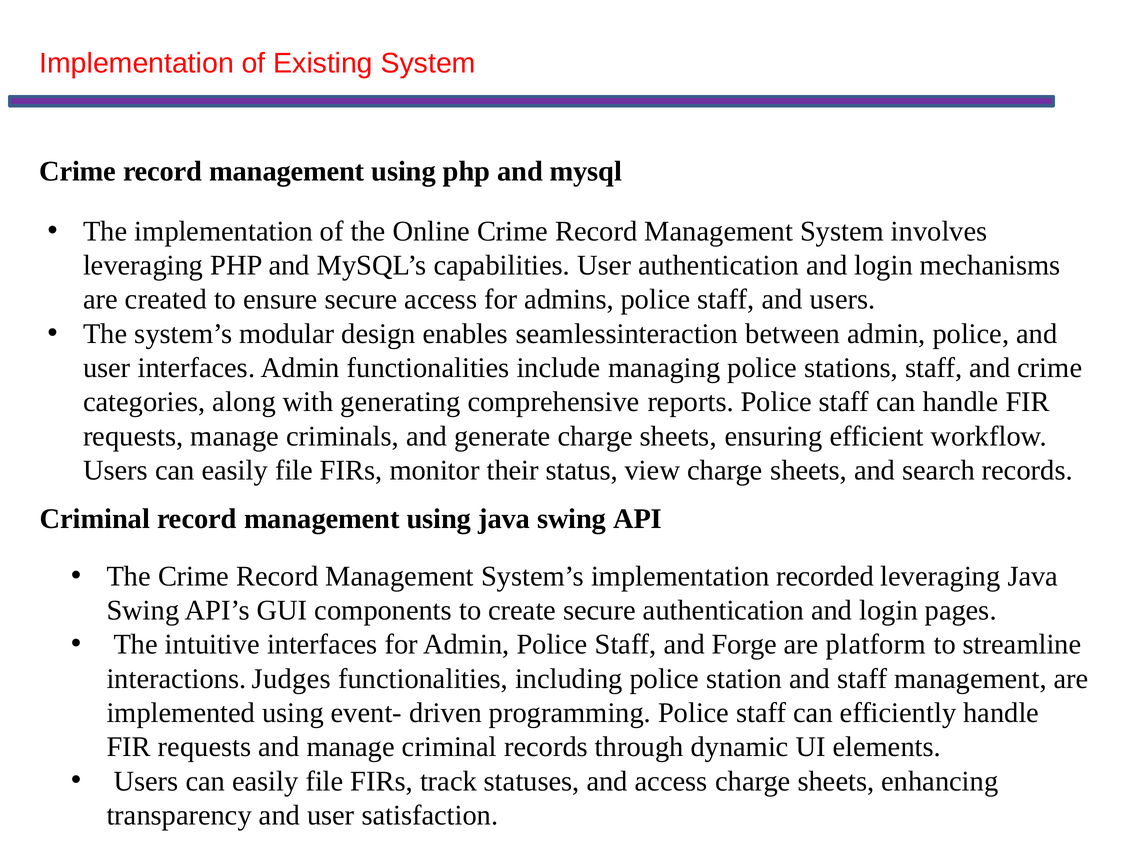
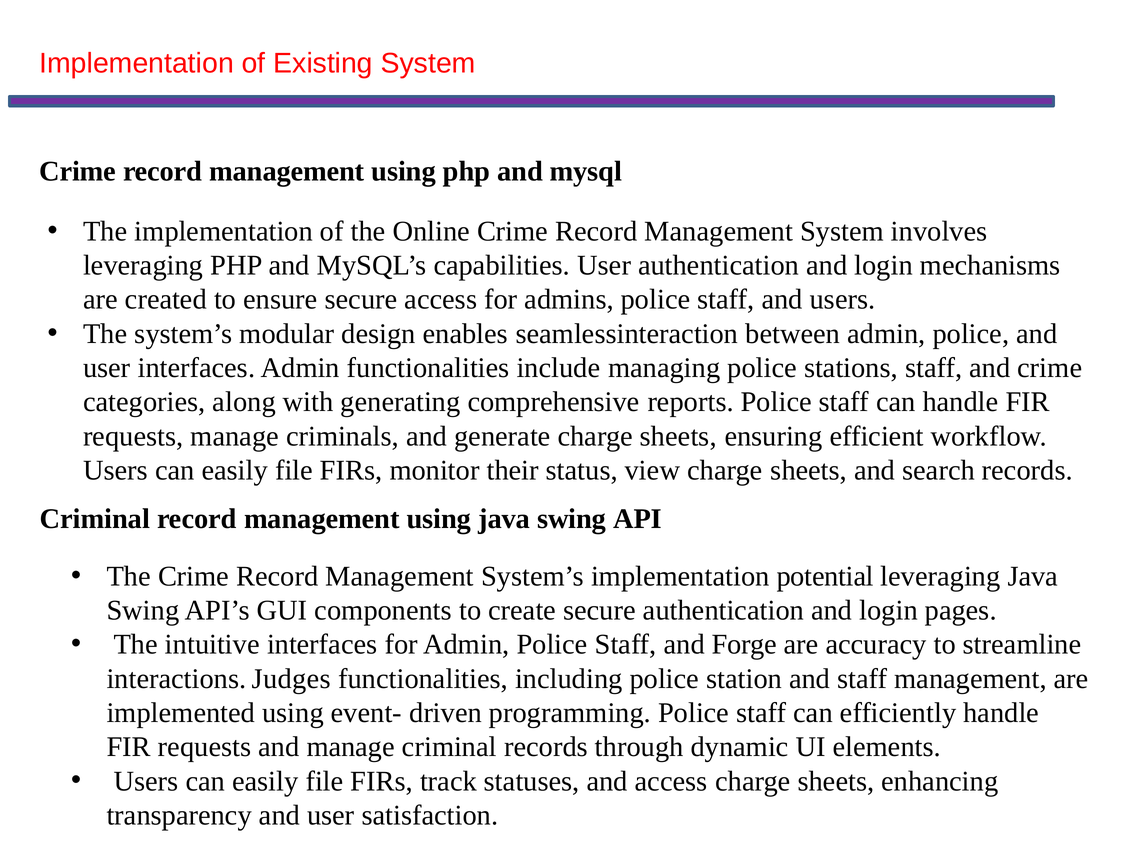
recorded: recorded -> potential (825, 576)
platform: platform -> accuracy (876, 645)
